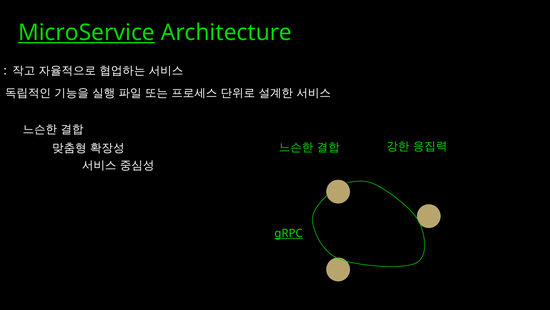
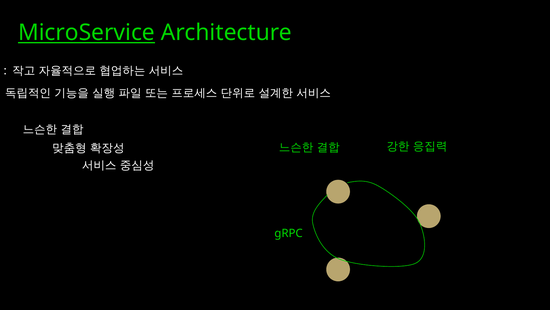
gRPC underline: present -> none (289, 233)
